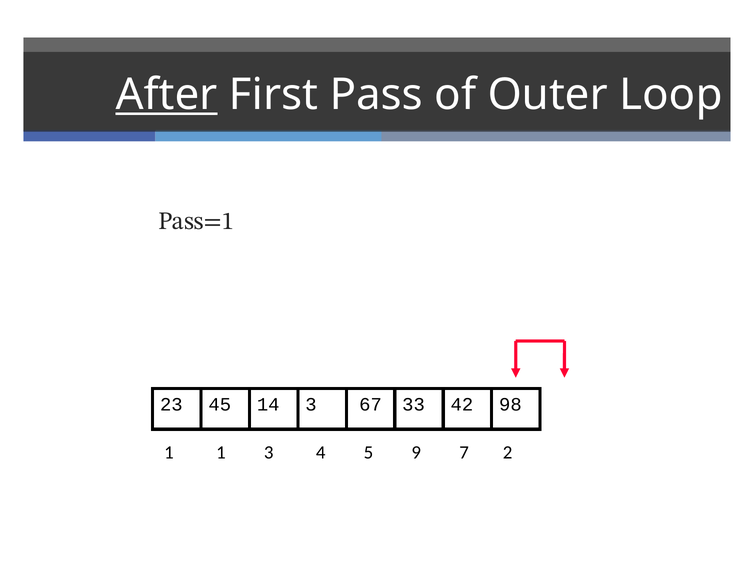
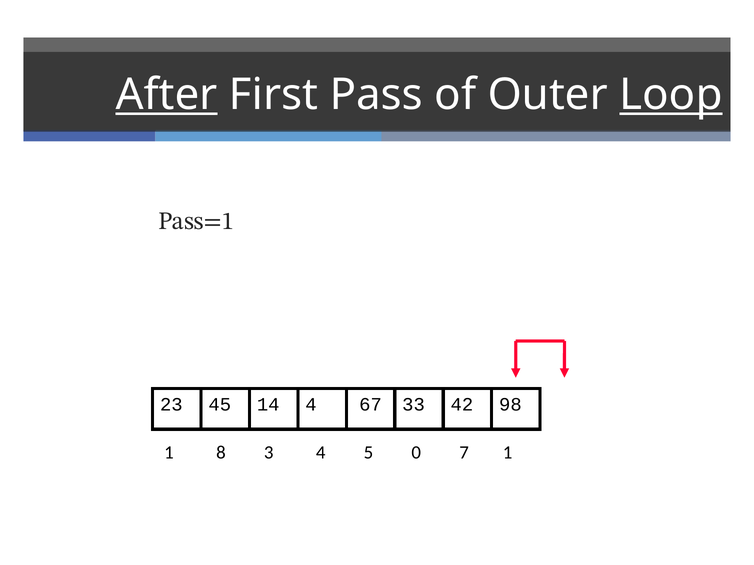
Loop underline: none -> present (671, 95)
45 3: 3 -> 4 (311, 405)
1 1: 1 -> 8 (221, 453)
9: 9 -> 0 (416, 453)
7 2: 2 -> 1 (508, 453)
